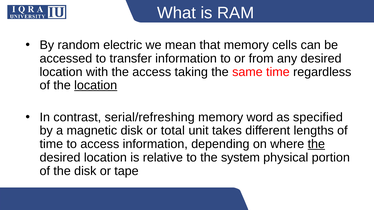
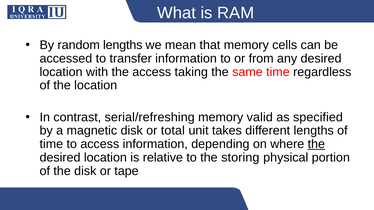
random electric: electric -> lengths (123, 45)
location underline: present -> none (96, 86)
word: word -> valid (260, 117)
system: system -> storing (240, 158)
